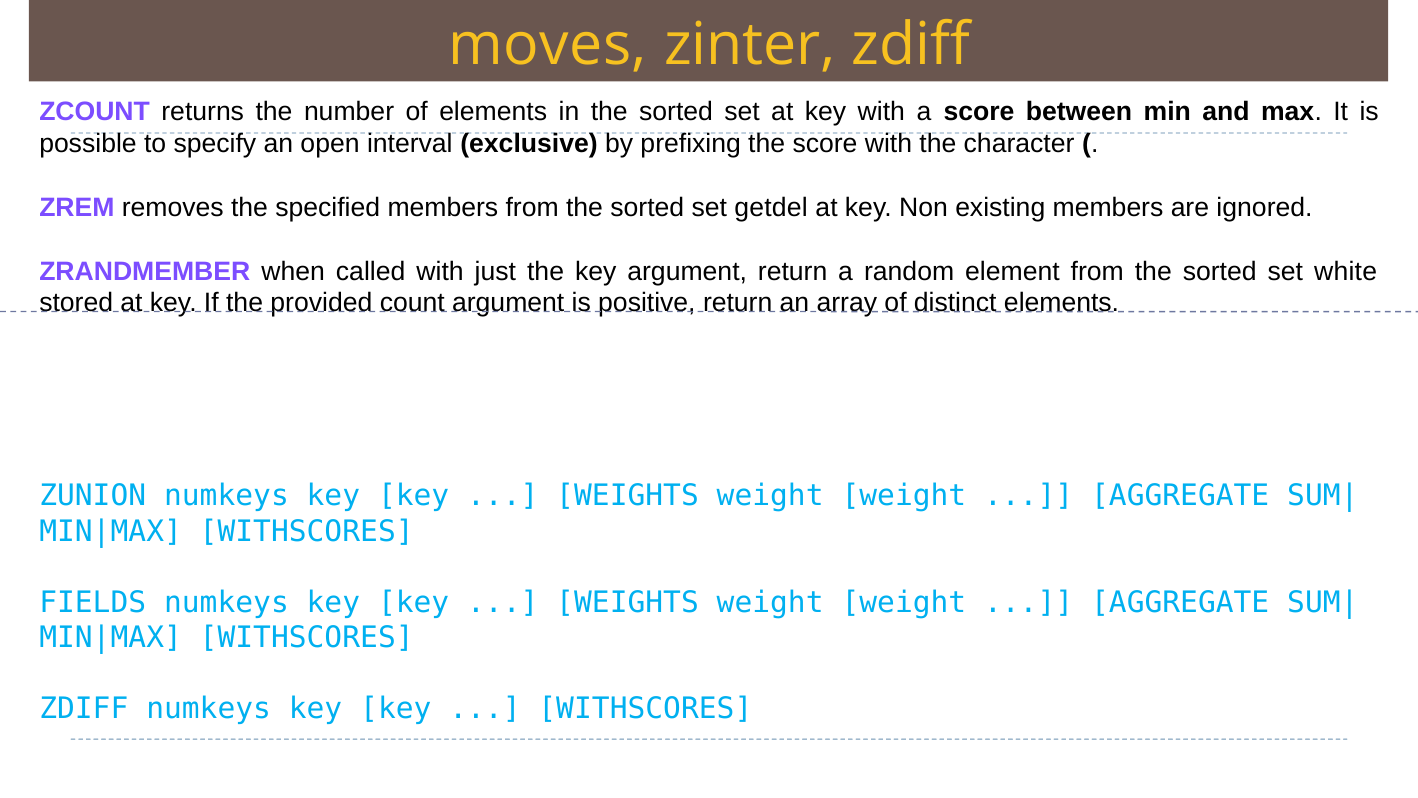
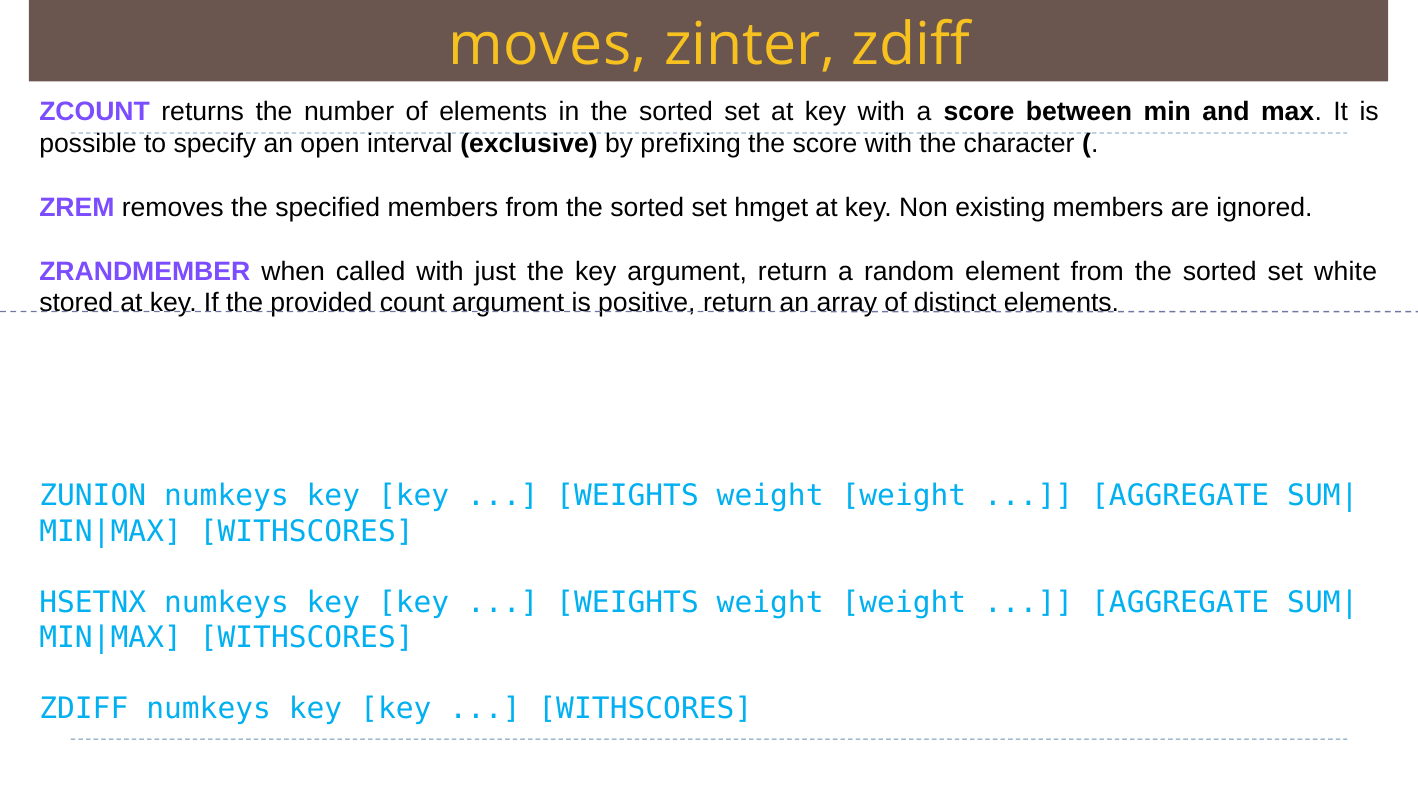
getdel: getdel -> hmget (771, 207)
FIELDS: FIELDS -> HSETNX (93, 602)
